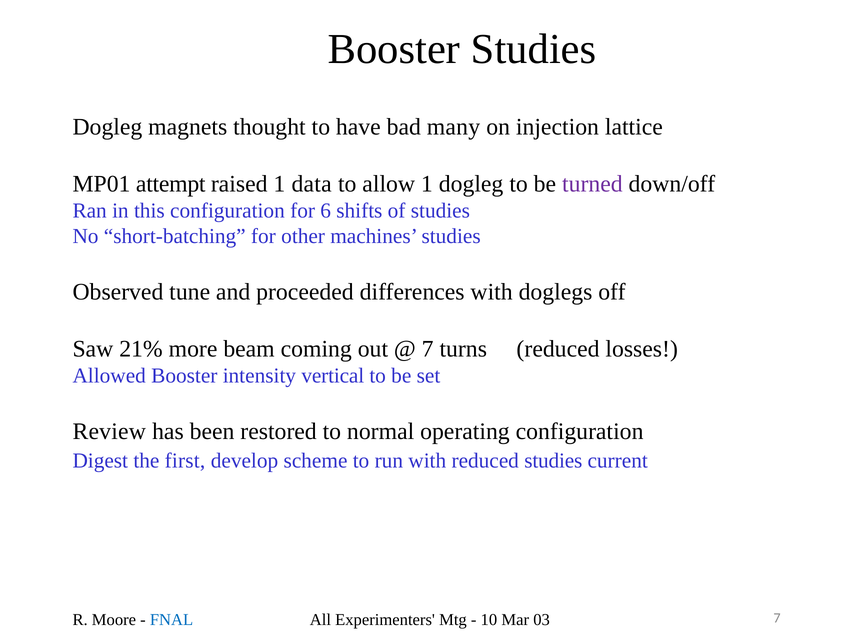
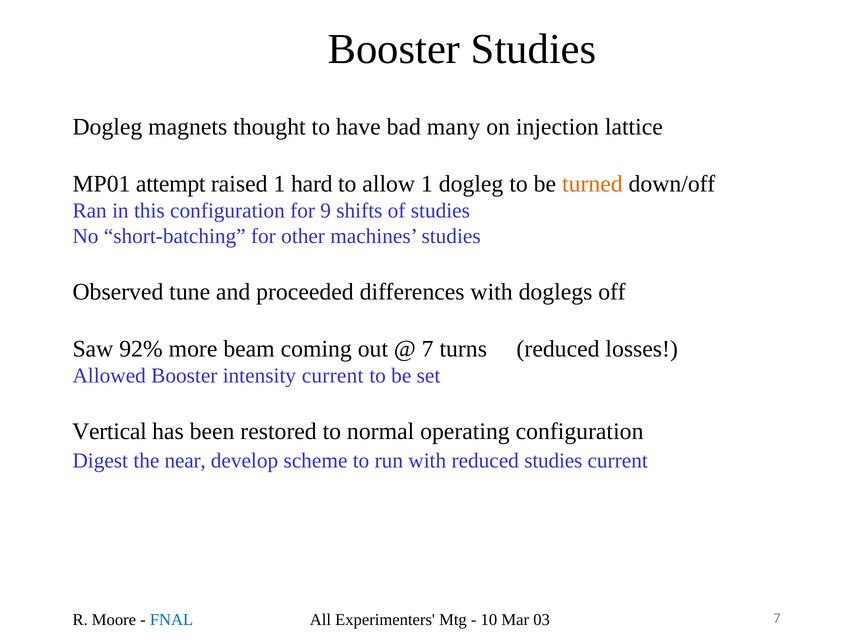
data: data -> hard (312, 184)
turned colour: purple -> orange (592, 184)
6: 6 -> 9 (326, 211)
21%: 21% -> 92% (141, 349)
intensity vertical: vertical -> current (333, 375)
Review: Review -> Vertical (109, 431)
first: first -> near (185, 461)
